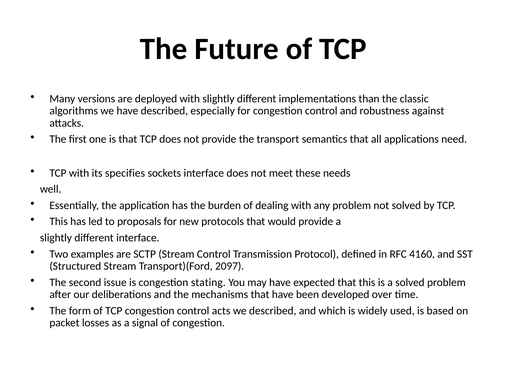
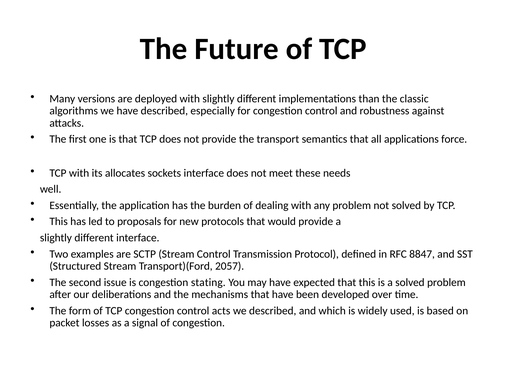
need: need -> force (454, 139)
specifies: specifies -> allocates (125, 173)
4160: 4160 -> 8847 (422, 254)
2097: 2097 -> 2057 (230, 266)
